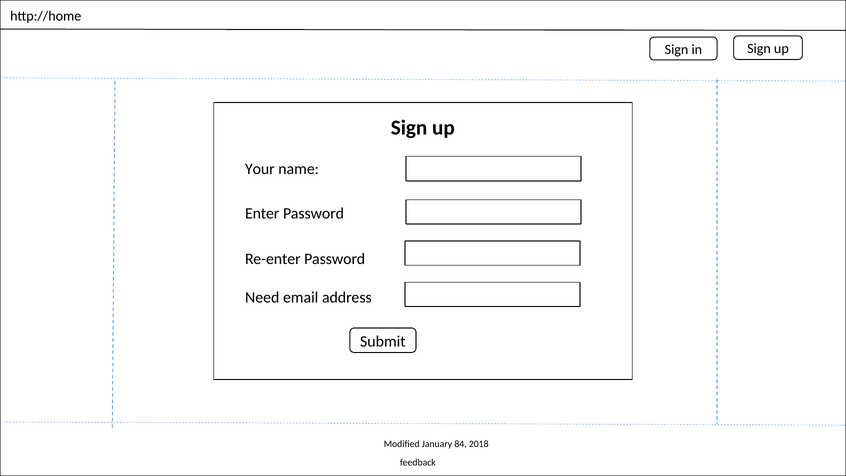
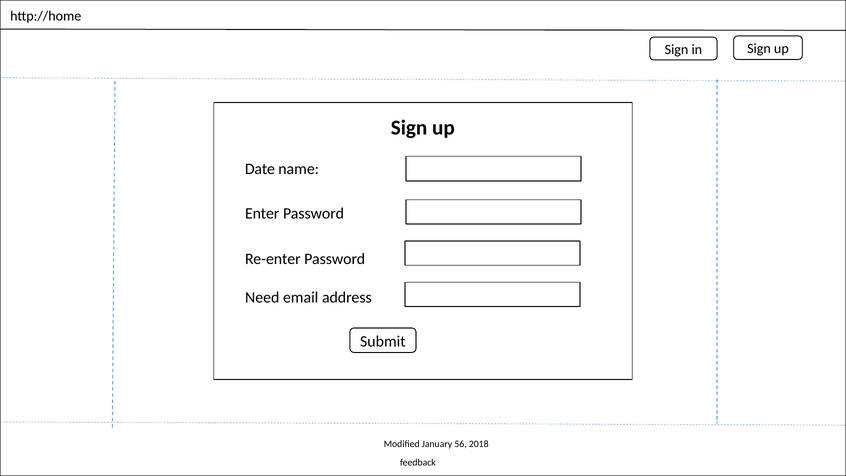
Your: Your -> Date (260, 169)
84: 84 -> 56 (461, 444)
